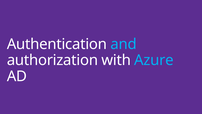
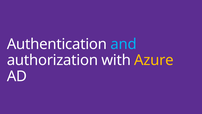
Azure colour: light blue -> yellow (154, 60)
